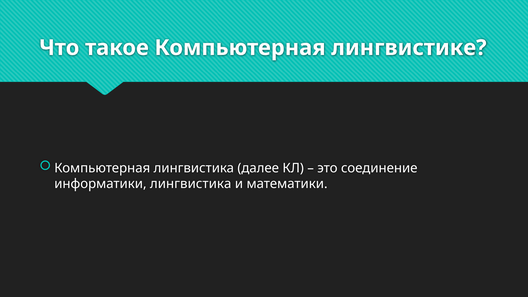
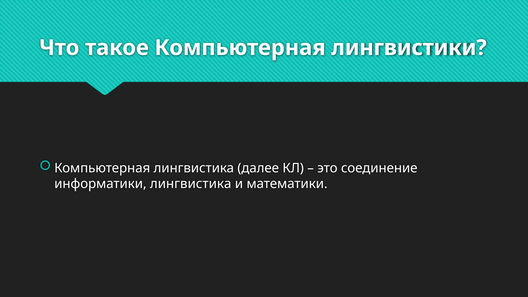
лингвистике: лингвистике -> лингвистики (409, 48)
